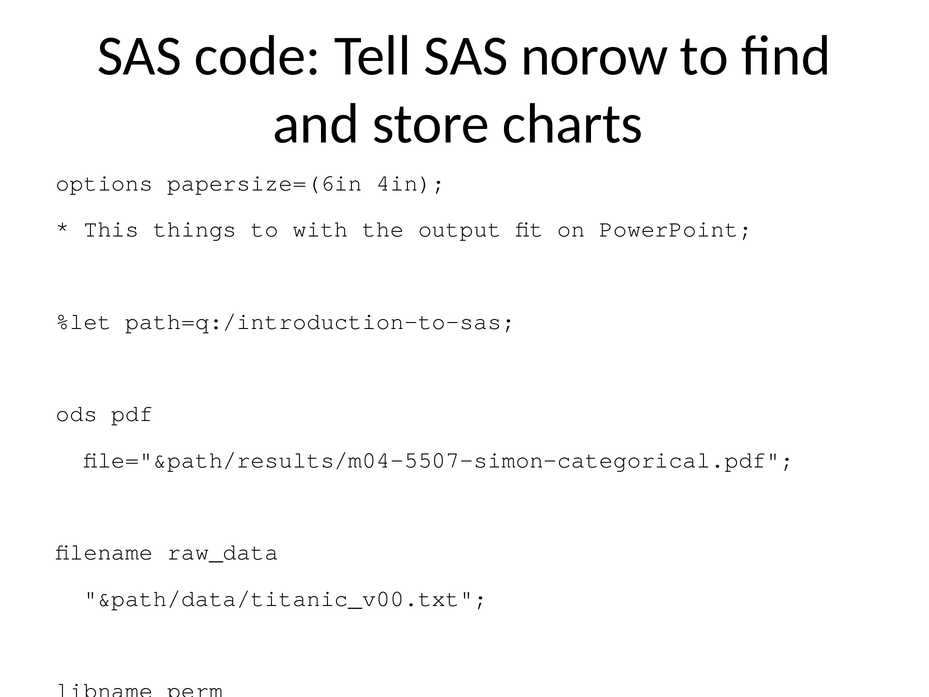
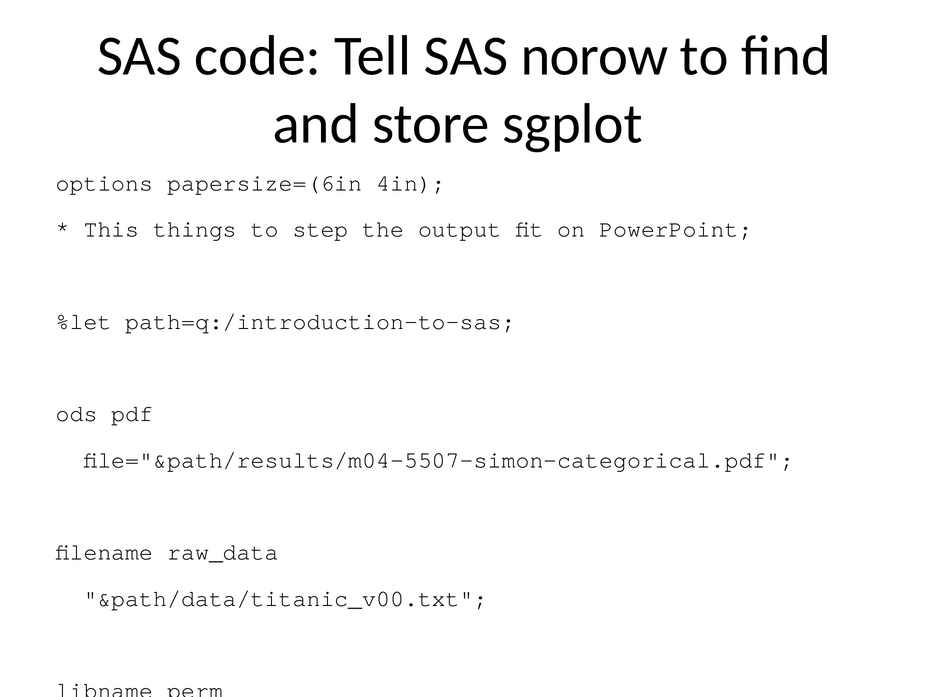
charts: charts -> sgplot (572, 124)
with: with -> step (321, 229)
